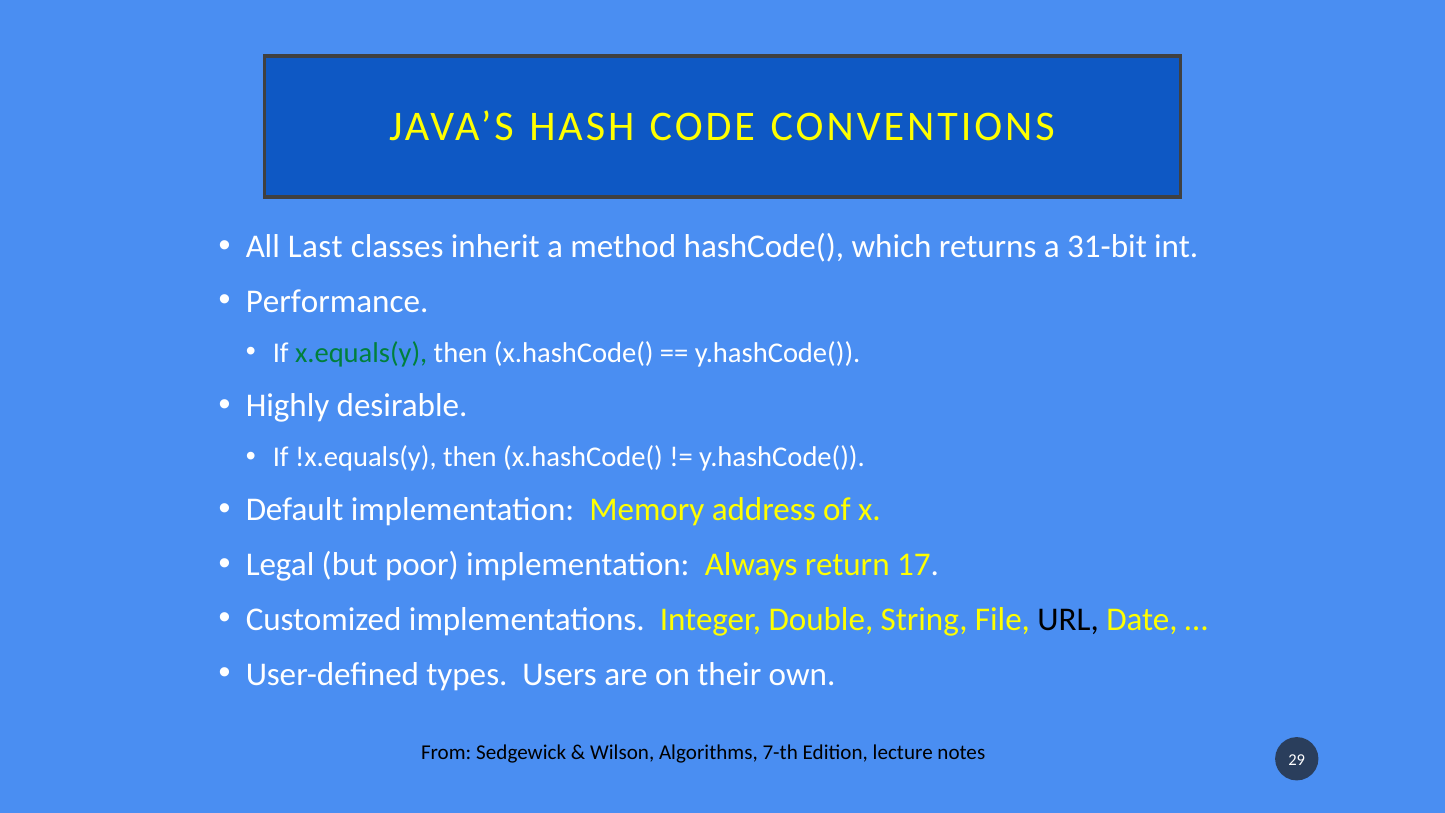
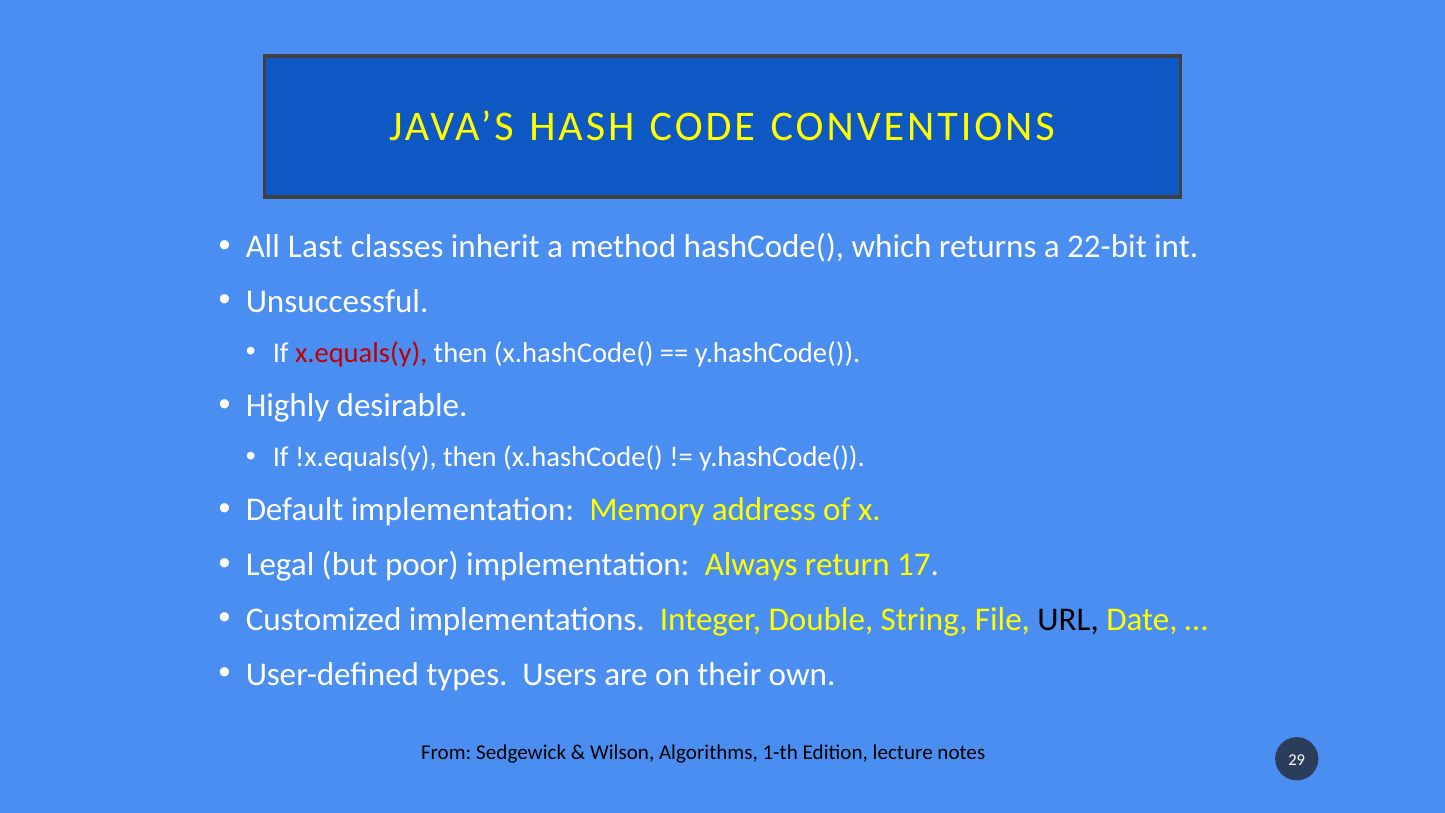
31-bit: 31-bit -> 22-bit (1107, 247)
Performance: Performance -> Unsuccessful (337, 301)
x.equals(y colour: green -> red (361, 353)
7-th: 7-th -> 1-th (780, 752)
